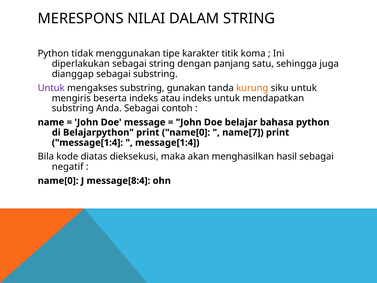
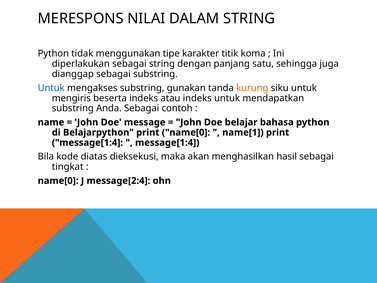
Untuk colour: purple -> blue (51, 88)
name[7: name[7 -> name[1 (243, 132)
negatif: negatif -> tingkat (68, 167)
message[8:4: message[8:4 -> message[2:4 (118, 181)
